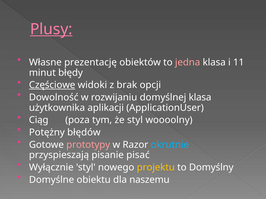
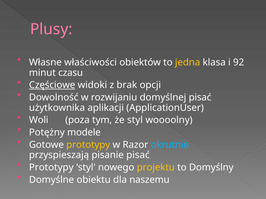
Plusy underline: present -> none (51, 29)
prezentację: prezentację -> właściwości (91, 63)
jedna colour: pink -> yellow (188, 63)
11: 11 -> 92 (239, 63)
błędy: błędy -> czasu (71, 73)
domyślnej klasa: klasa -> pisać (200, 98)
Ciąg: Ciąg -> Woli (39, 120)
błędów: błędów -> modele (84, 133)
prototypy colour: pink -> yellow (88, 145)
Wyłącznie: Wyłącznie -> Prototypy (51, 168)
